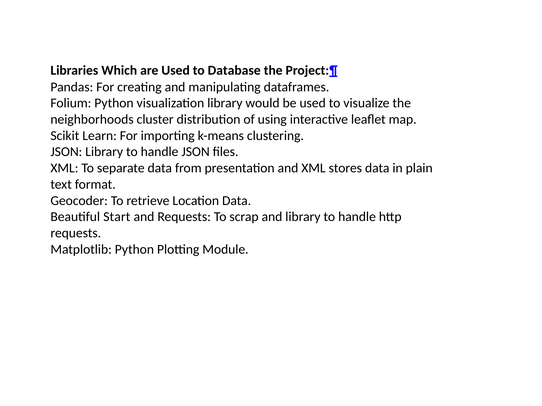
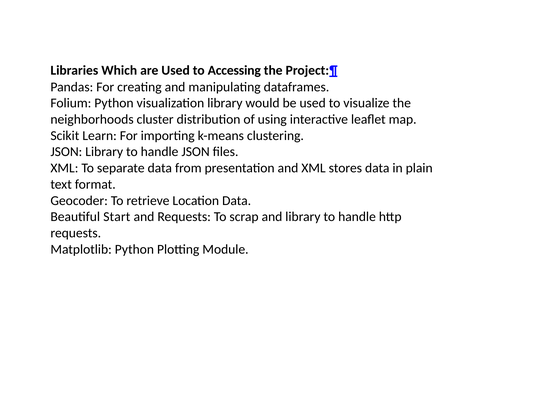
Database: Database -> Accessing (234, 70)
